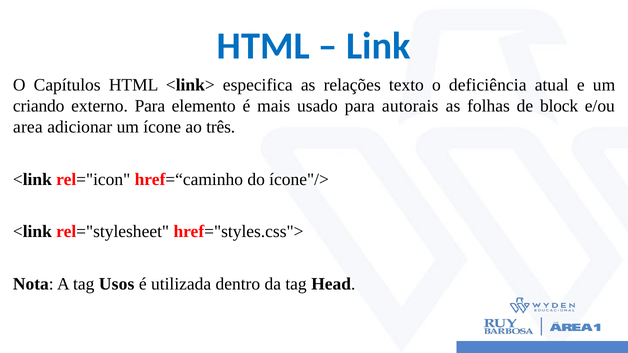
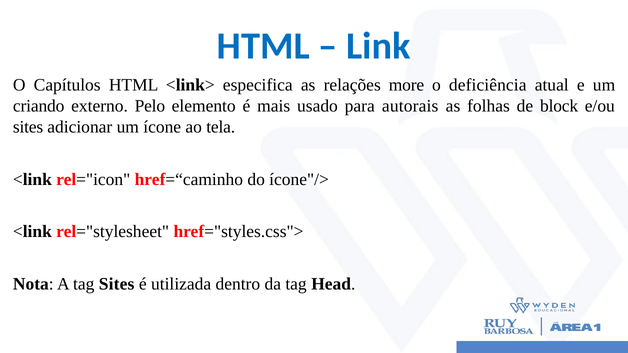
texto: texto -> more (406, 85)
externo Para: Para -> Pelo (150, 106)
area: area -> sites (28, 127)
três: três -> tela (221, 127)
tag Usos: Usos -> Sites (117, 284)
